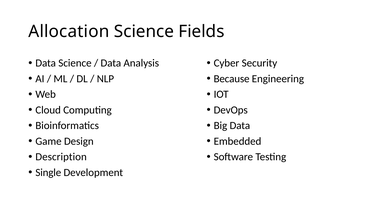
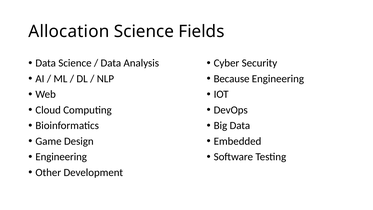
Description: Description -> Engineering (61, 157)
Single: Single -> Other (48, 172)
